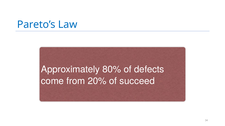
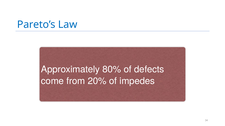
succeed: succeed -> impedes (137, 81)
